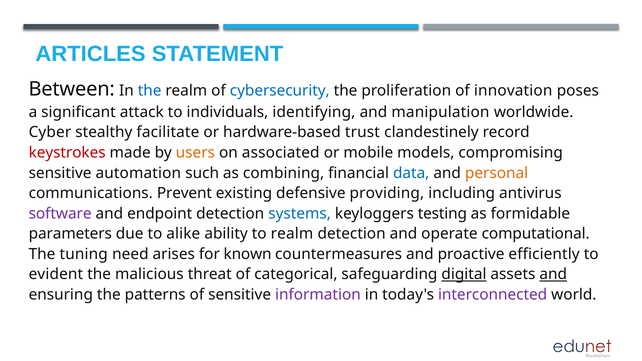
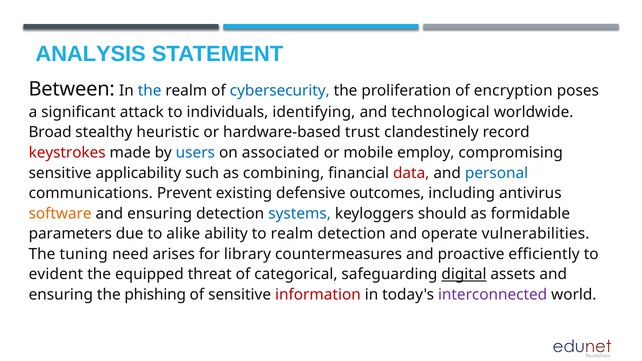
ARTICLES: ARTICLES -> ANALYSIS (91, 54)
innovation: innovation -> encryption (513, 91)
manipulation: manipulation -> technological (440, 112)
Cyber: Cyber -> Broad (50, 132)
facilitate: facilitate -> heuristic (168, 132)
users colour: orange -> blue (195, 153)
models: models -> employ (426, 153)
automation: automation -> applicability (138, 173)
data colour: blue -> red (411, 173)
personal colour: orange -> blue (497, 173)
providing: providing -> outcomes (387, 193)
software colour: purple -> orange (60, 214)
endpoint: endpoint -> ensuring (160, 214)
testing: testing -> should (442, 214)
computational: computational -> vulnerabilities (536, 234)
known: known -> library (247, 254)
malicious: malicious -> equipped (149, 274)
and underline: present -> none (553, 274)
patterns: patterns -> phishing (155, 295)
information colour: purple -> red (318, 295)
